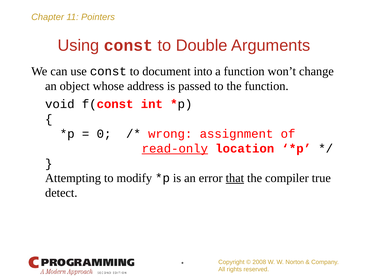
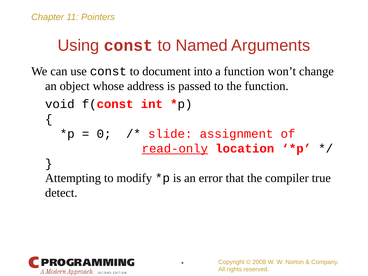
Double: Double -> Named (202, 46)
wrong: wrong -> slide (170, 134)
that underline: present -> none (235, 178)
